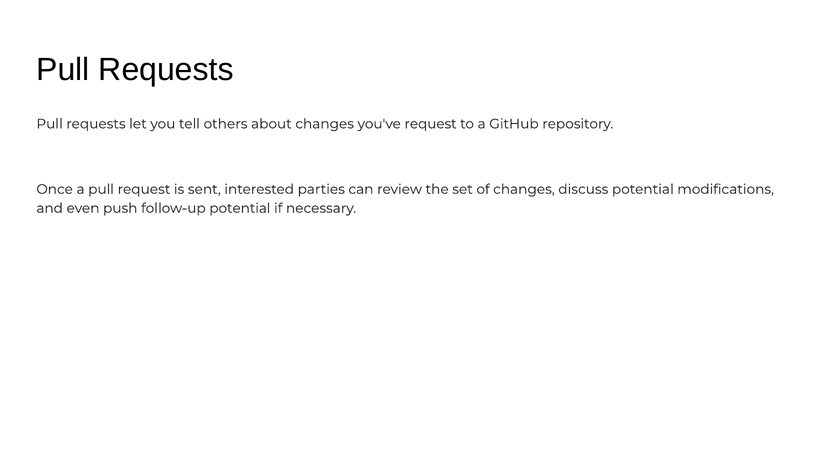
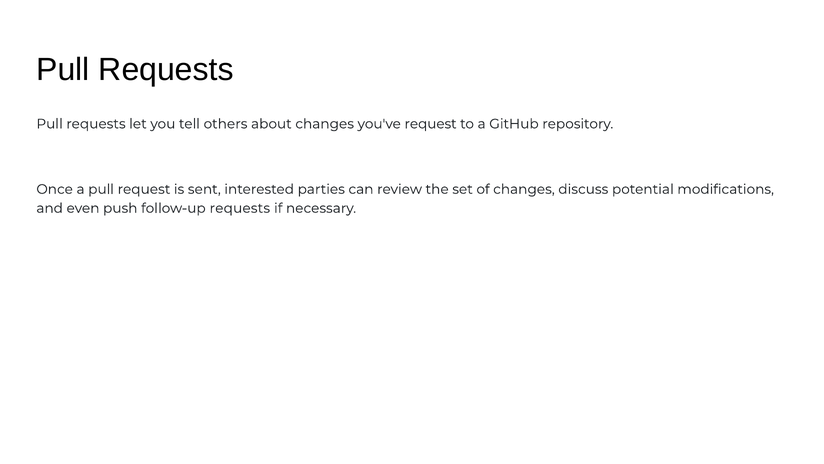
follow-up potential: potential -> requests (240, 208)
